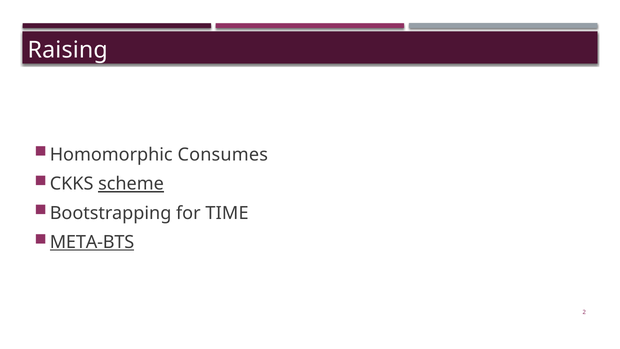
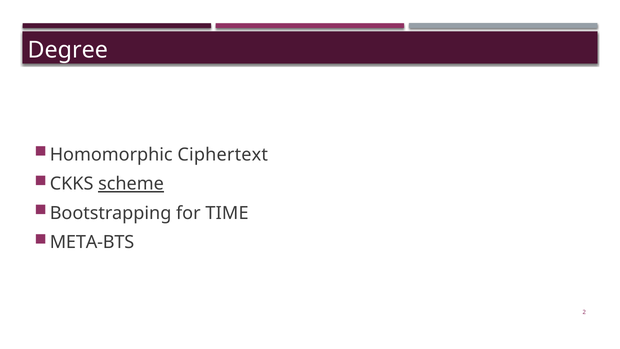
Raising: Raising -> Degree (68, 50)
Consumes: Consumes -> Ciphertext (223, 155)
META-BTS underline: present -> none (92, 242)
